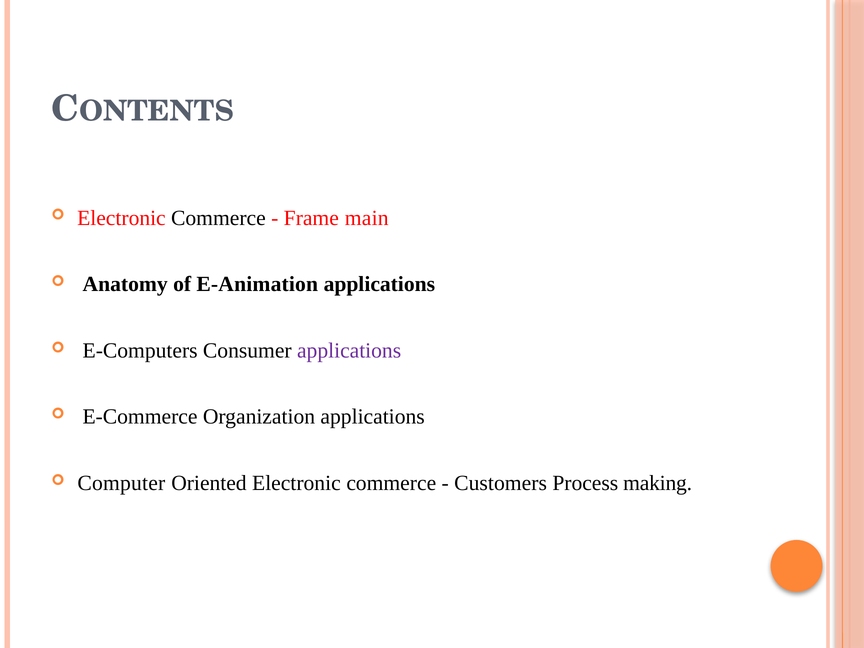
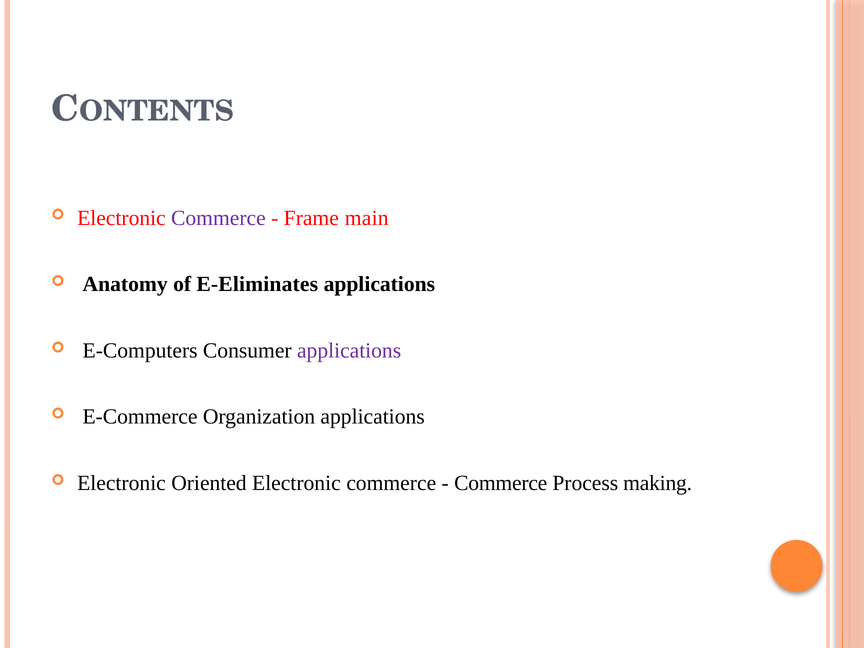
Commerce colour: black -> purple (218, 218)
E-Animation: E-Animation -> E-Eliminates (257, 284)
Computer: Computer -> Electronic (121, 483)
Customers: Customers -> Commerce (501, 483)
